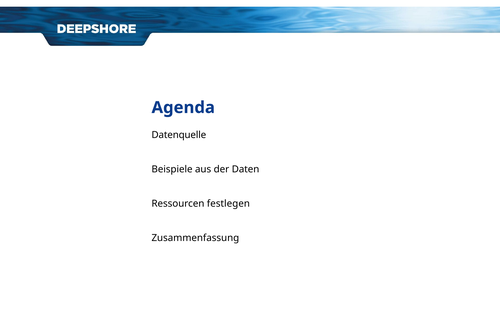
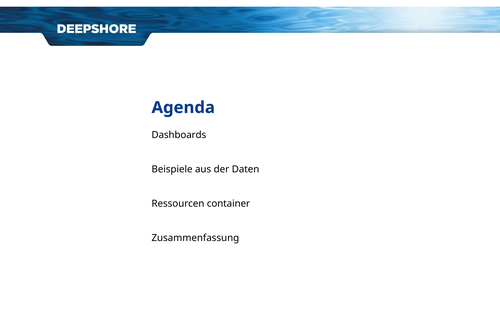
Datenquelle: Datenquelle -> Dashboards (179, 135)
festlegen: festlegen -> container (228, 204)
